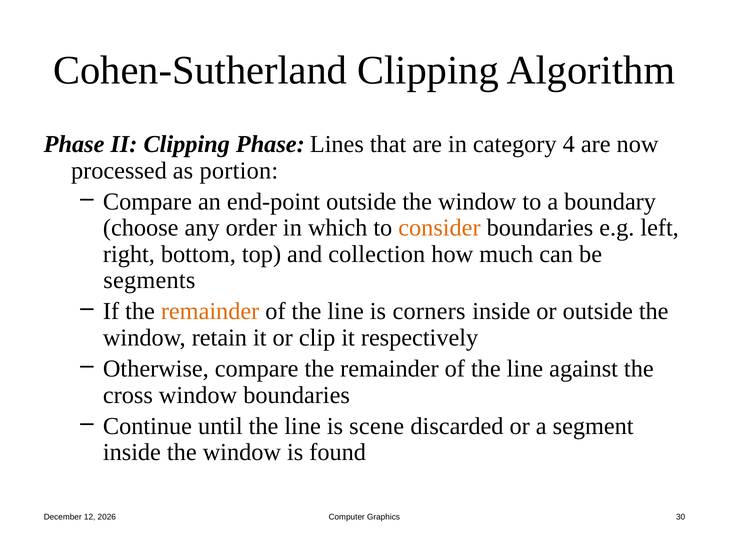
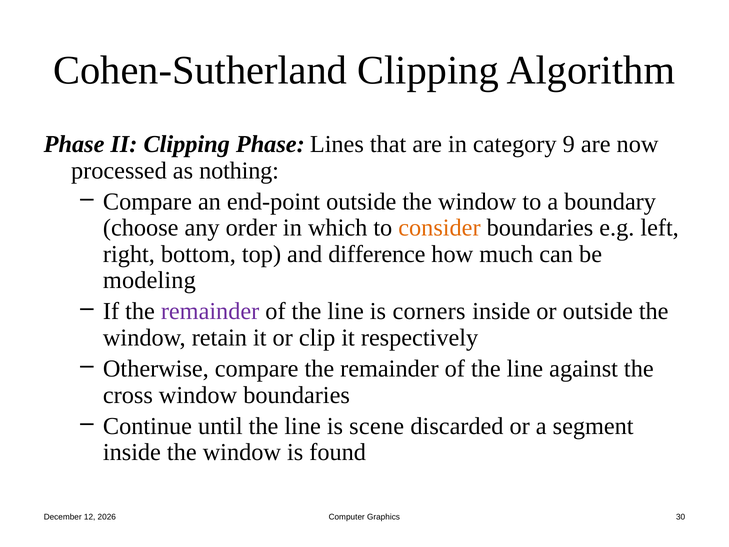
4: 4 -> 9 (569, 144)
portion: portion -> nothing (239, 170)
collection: collection -> difference (377, 254)
segments: segments -> modeling (149, 280)
remainder colour: orange -> purple (210, 311)
